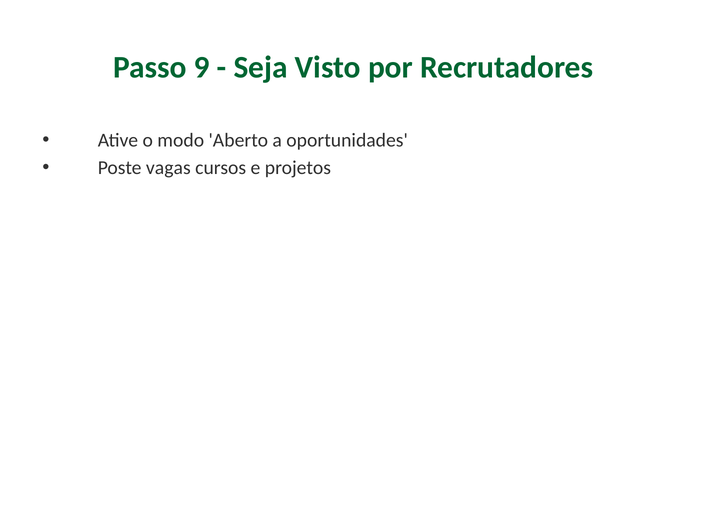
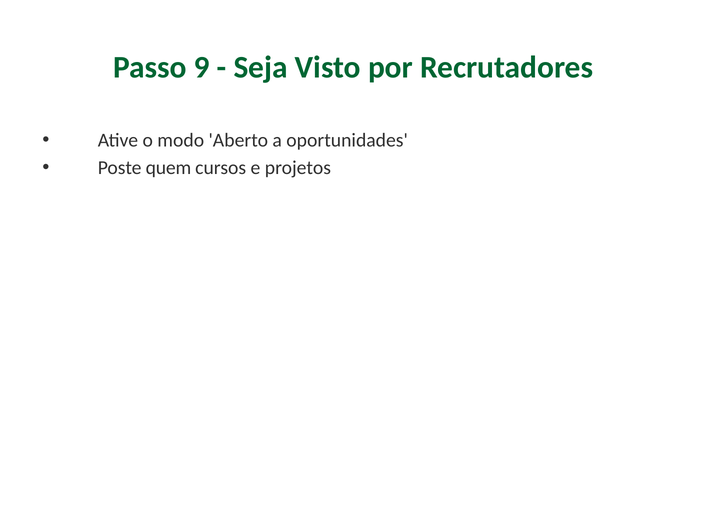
vagas: vagas -> quem (168, 168)
